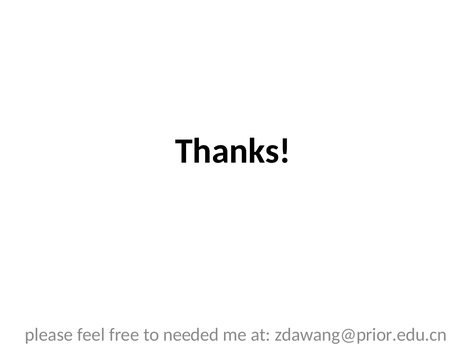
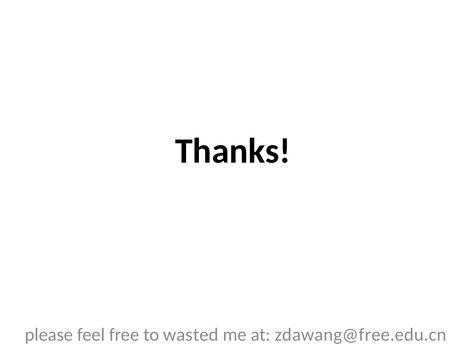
needed: needed -> wasted (191, 334)
zdawang@prior.edu.cn: zdawang@prior.edu.cn -> zdawang@free.edu.cn (361, 334)
